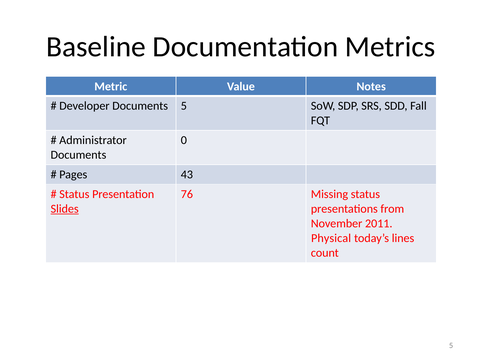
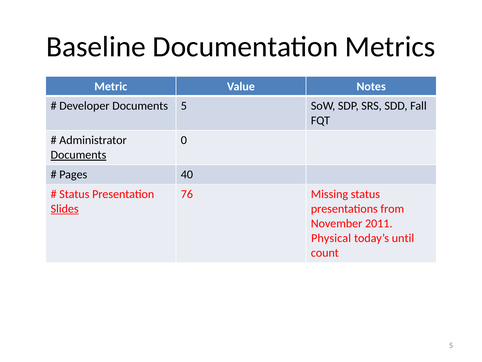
Documents underline: none -> present (78, 155)
43: 43 -> 40 (187, 174)
lines: lines -> until (403, 238)
